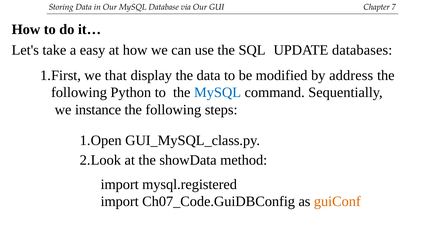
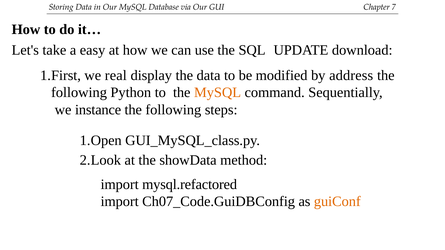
databases: databases -> download (362, 50)
that: that -> real (116, 75)
MySQL colour: blue -> orange (218, 93)
mysql.registered: mysql.registered -> mysql.refactored (190, 185)
